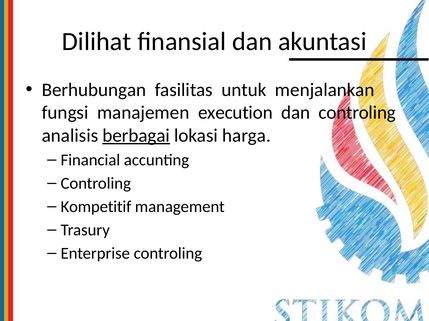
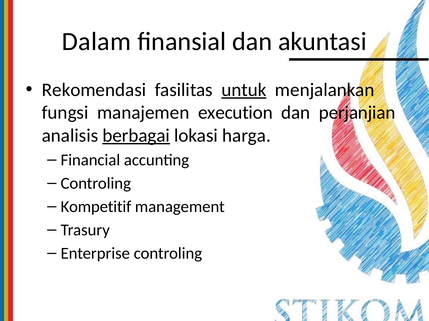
Dilihat: Dilihat -> Dalam (96, 42)
Berhubungan: Berhubungan -> Rekomendasi (94, 90)
untuk underline: none -> present (244, 90)
dan controling: controling -> perjanjian (357, 113)
